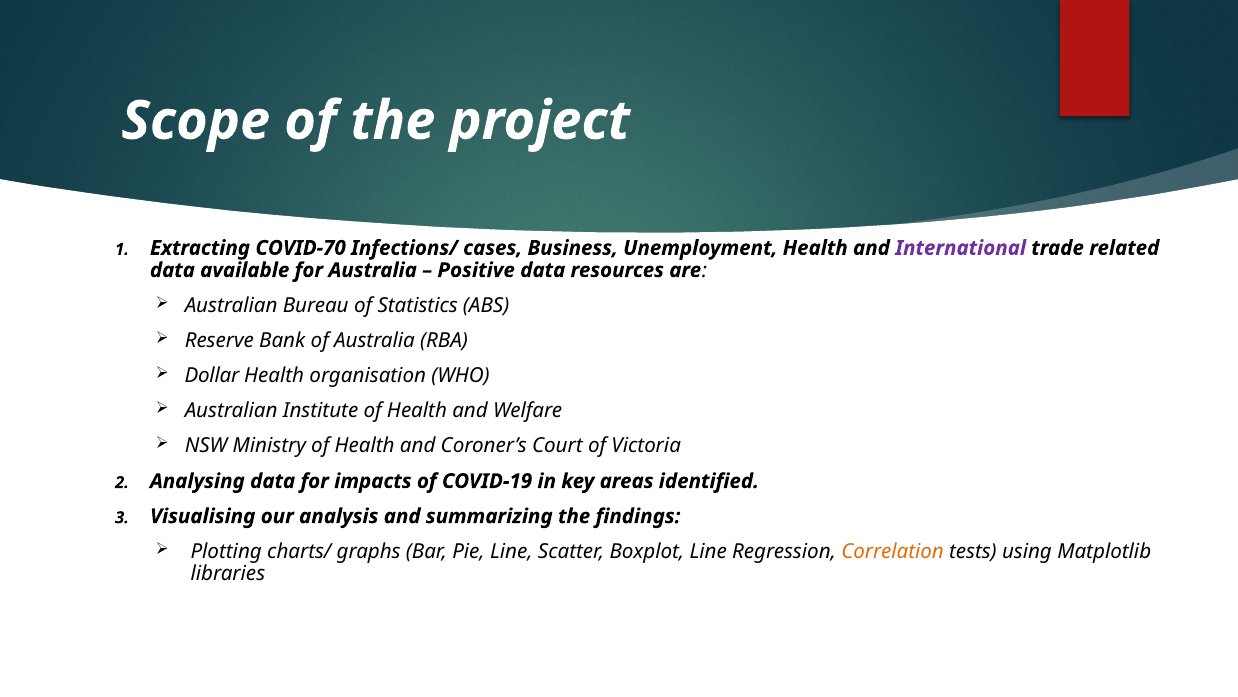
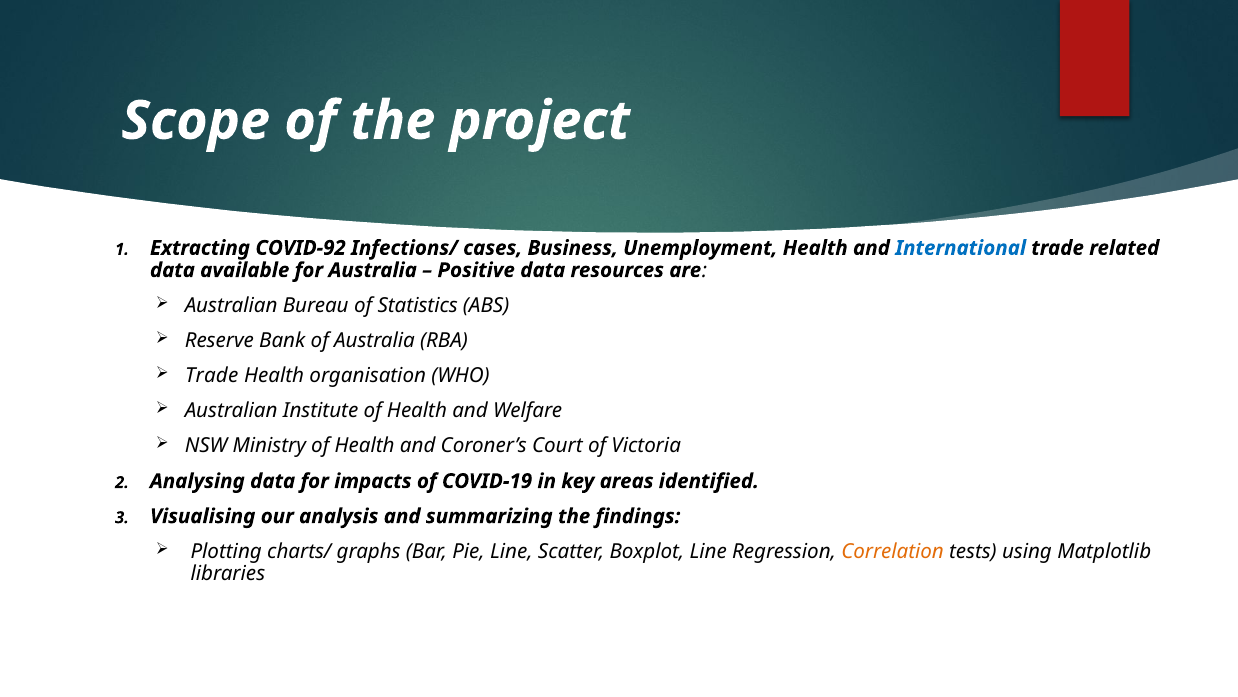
COVID-70: COVID-70 -> COVID-92 (301, 248)
International colour: purple -> blue (961, 248)
Dollar: Dollar -> Trade (212, 375)
